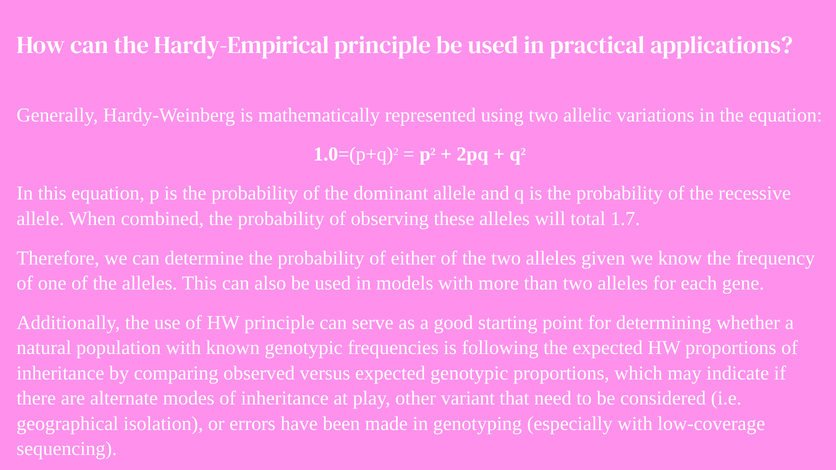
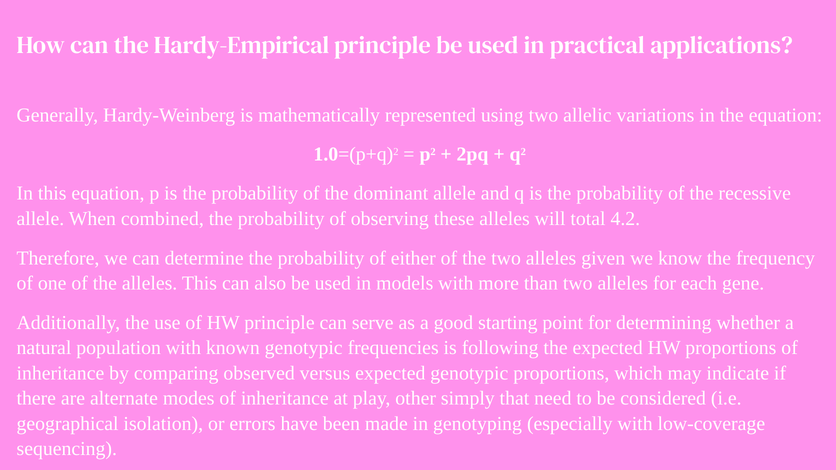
1.7: 1.7 -> 4.2 (625, 219)
variant: variant -> simply (468, 399)
